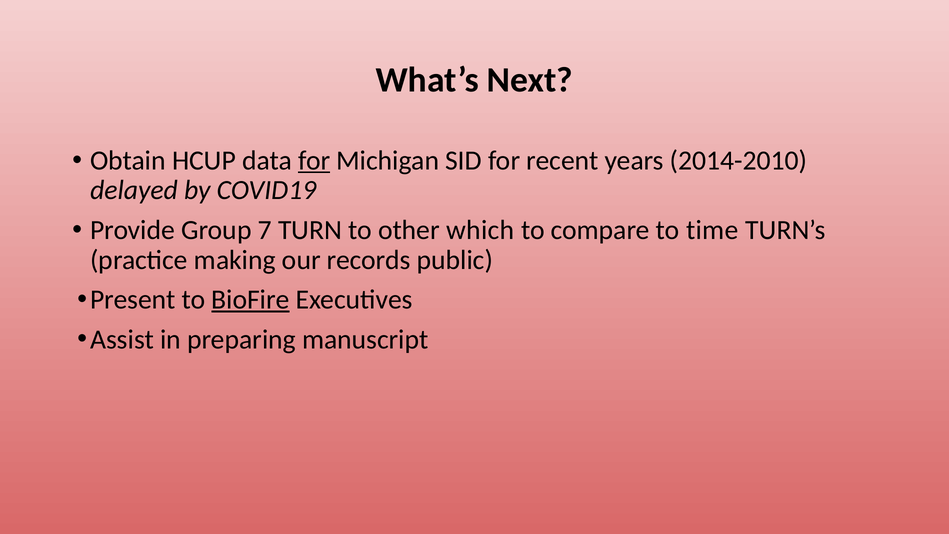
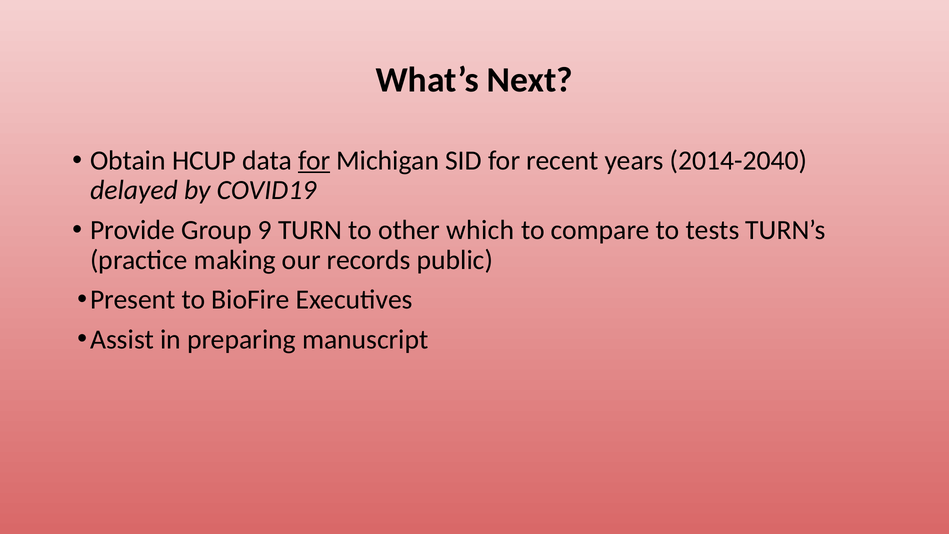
2014-2010: 2014-2010 -> 2014-2040 (739, 160)
7: 7 -> 9 (265, 230)
time: time -> tests (713, 230)
BioFire underline: present -> none (251, 300)
